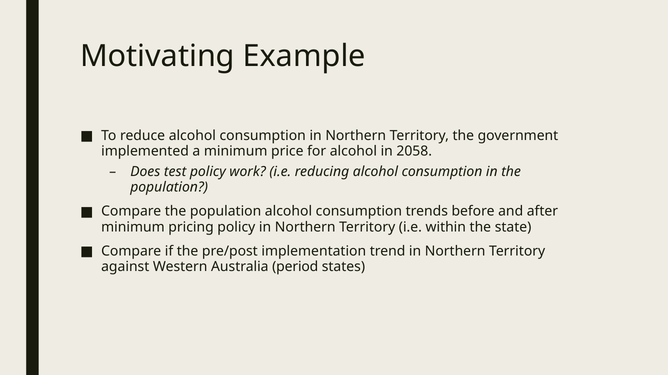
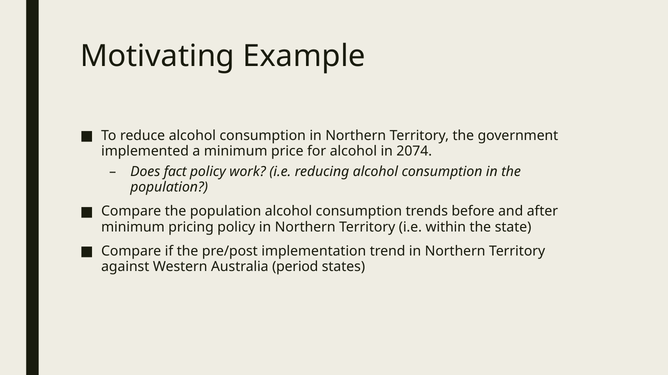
2058: 2058 -> 2074 (414, 151)
test: test -> fact (175, 172)
